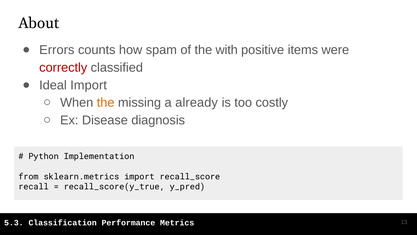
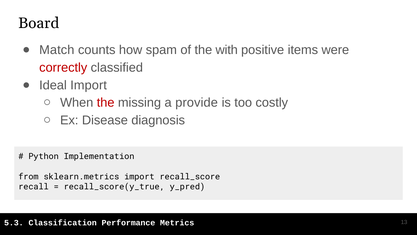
About: About -> Board (39, 23)
Errors: Errors -> Match (57, 50)
the colour: orange -> red (106, 103)
already: already -> provide (197, 103)
